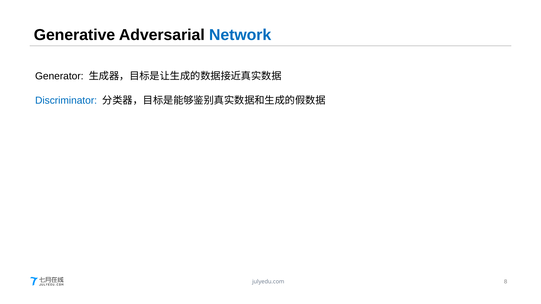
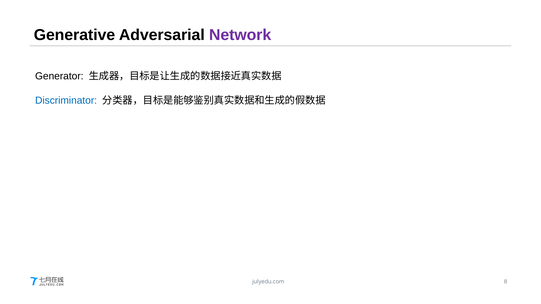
Network colour: blue -> purple (240, 35)
